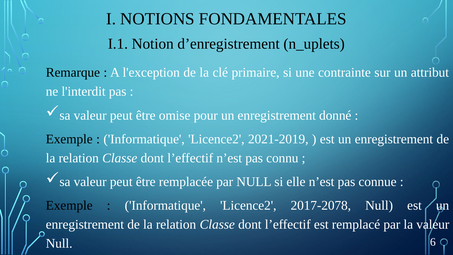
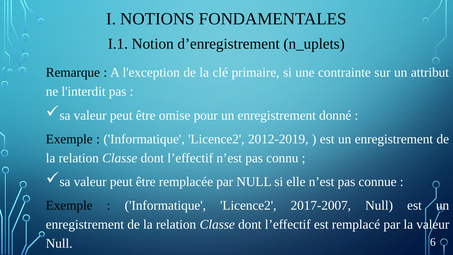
2021-2019: 2021-2019 -> 2012-2019 (278, 139)
2017-2078: 2017-2078 -> 2017-2007 (321, 205)
